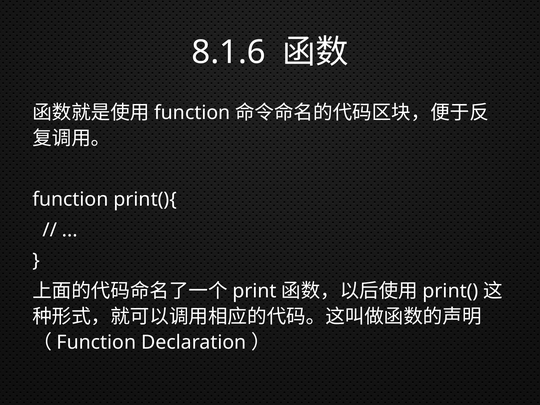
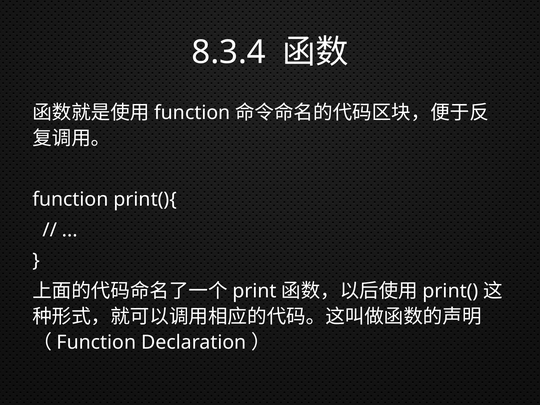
8.1.6: 8.1.6 -> 8.3.4 (229, 52)
